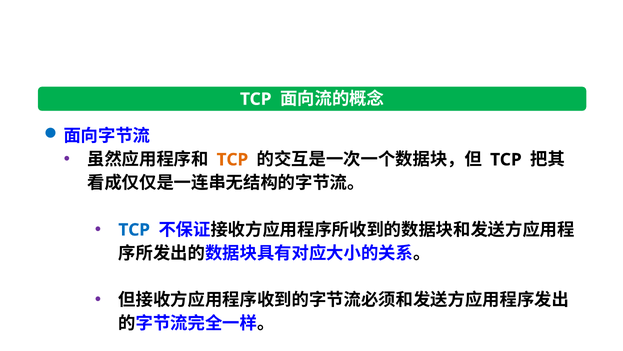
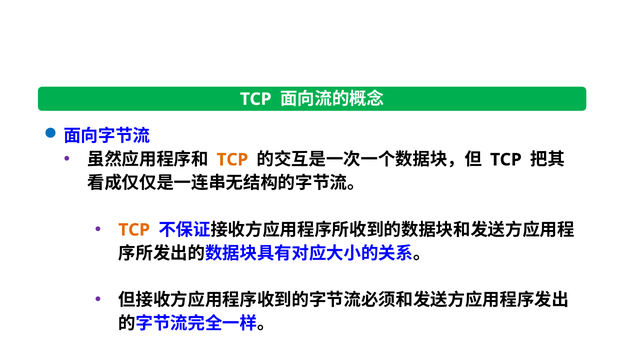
TCP colour: blue -> orange (134, 230)
